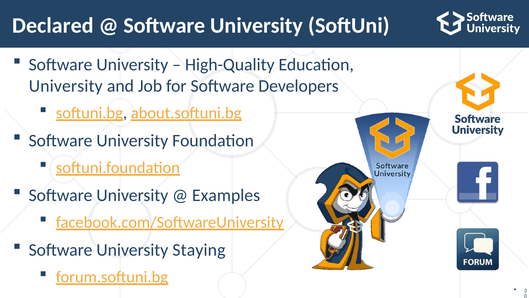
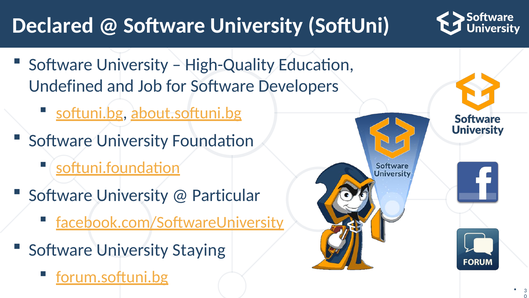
University: University -> Undefined (66, 86)
Examples: Examples -> Particular (226, 195)
